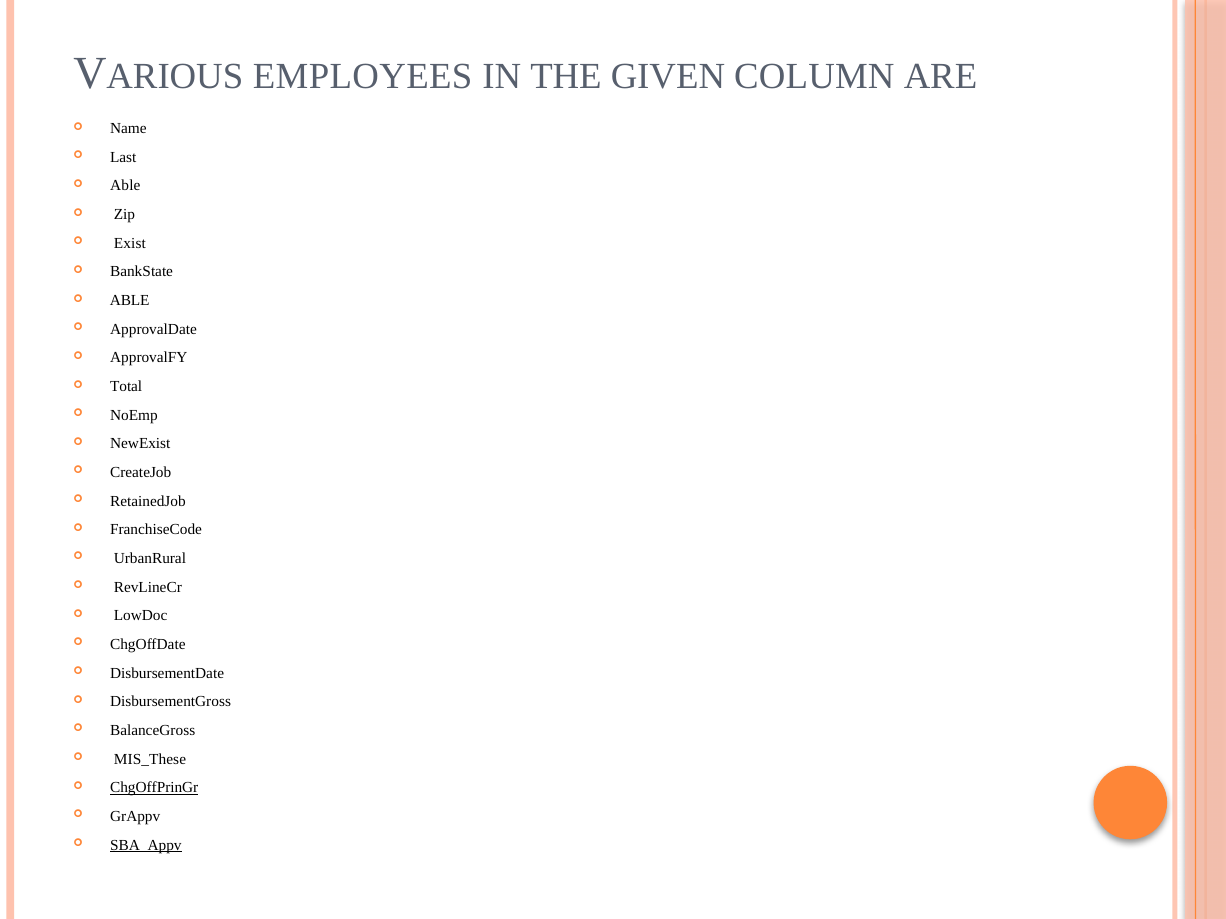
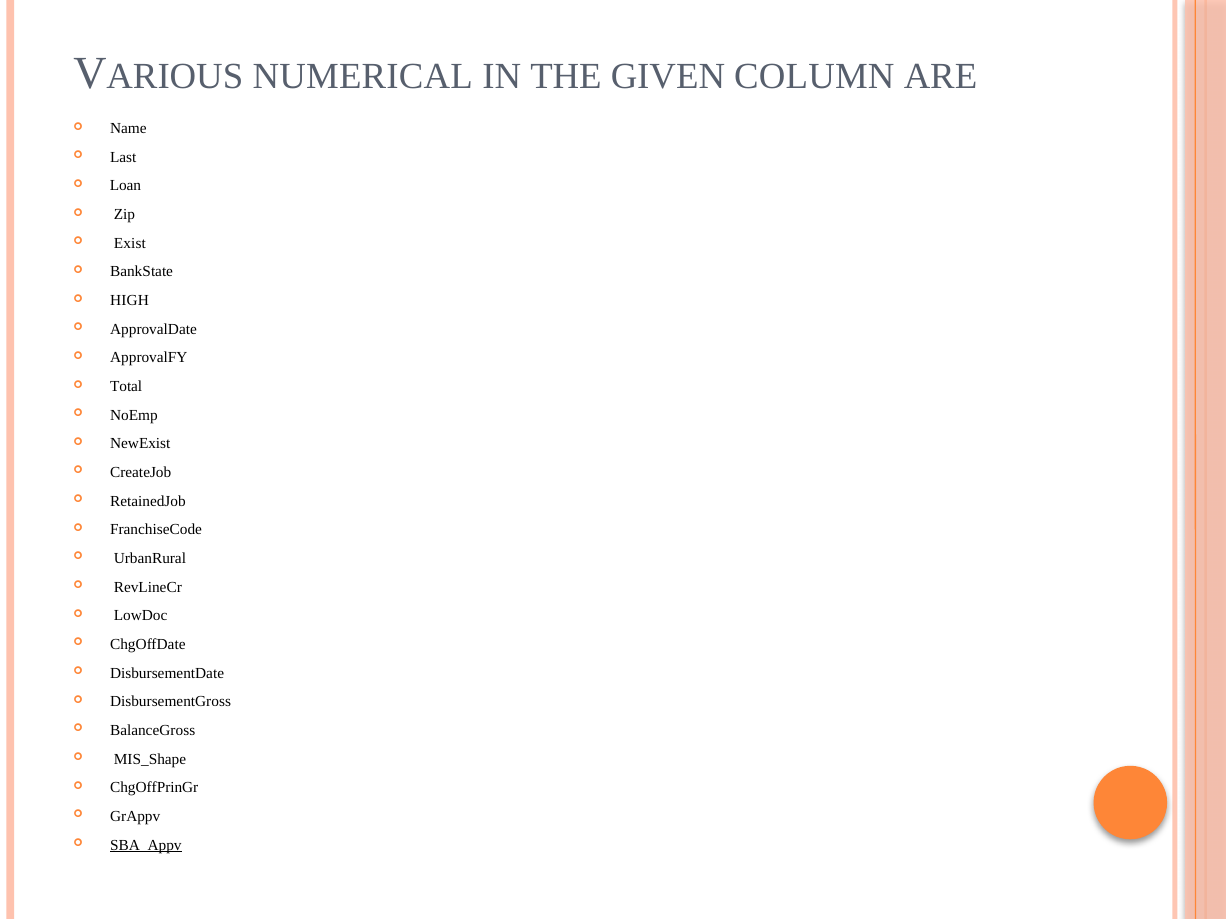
EMPLOYEES: EMPLOYEES -> NUMERICAL (363, 77)
Able: Able -> Loan (125, 186)
ABLE: ABLE -> HIGH (130, 301)
MIS_These: MIS_These -> MIS_Shape (150, 759)
ChgOffPrinGr underline: present -> none (154, 788)
